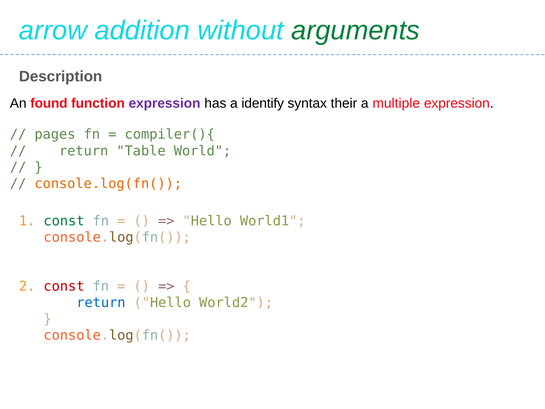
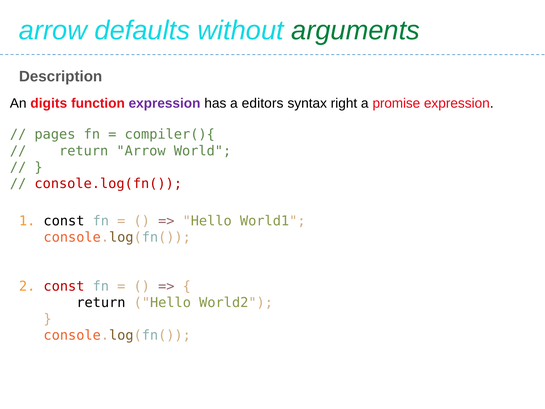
addition: addition -> defaults (142, 30)
found: found -> digits (49, 103)
identify: identify -> editors (263, 103)
their: their -> right (344, 103)
multiple: multiple -> promise (396, 103)
return Table: Table -> Arrow (141, 151)
console.log(fn( colour: orange -> red (108, 183)
const colour: green -> black (64, 221)
return colour: blue -> black (101, 302)
